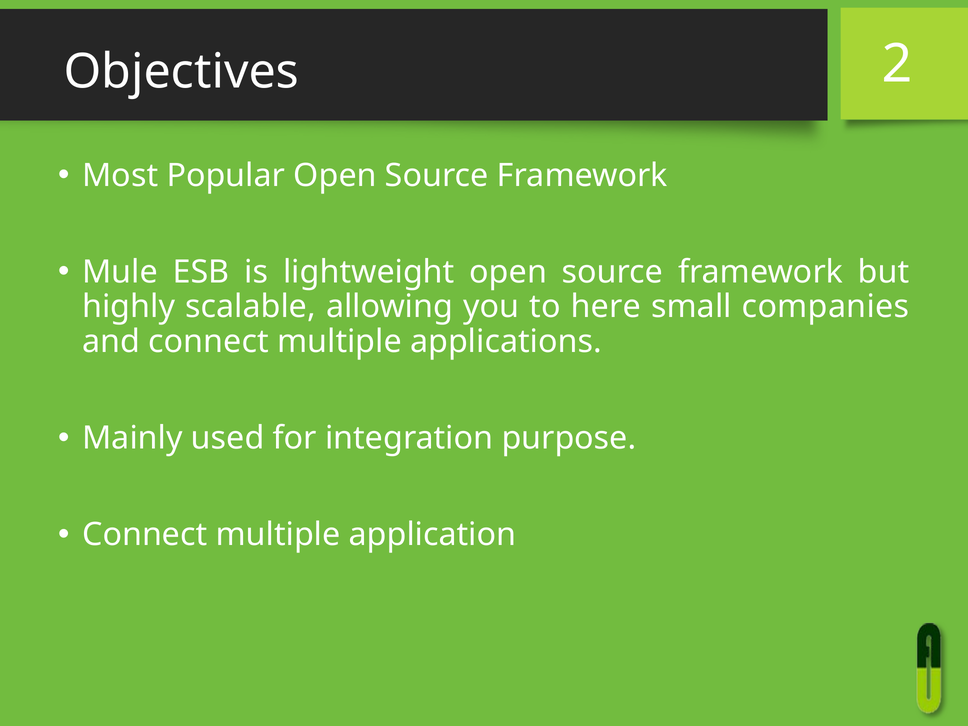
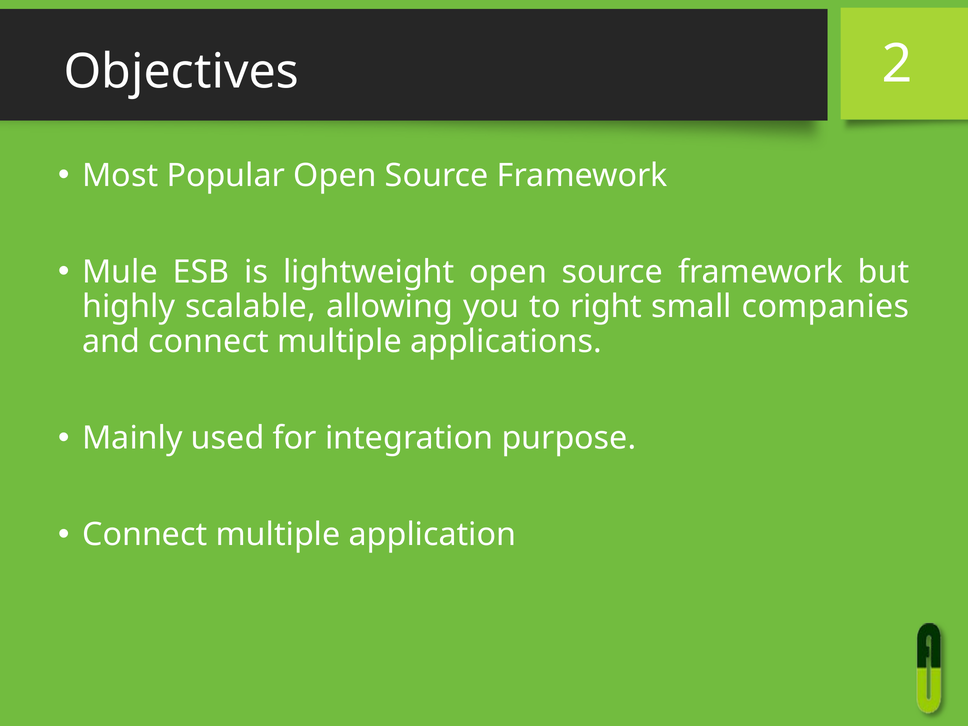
here: here -> right (606, 307)
